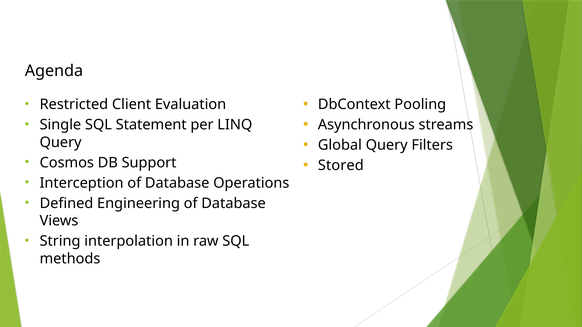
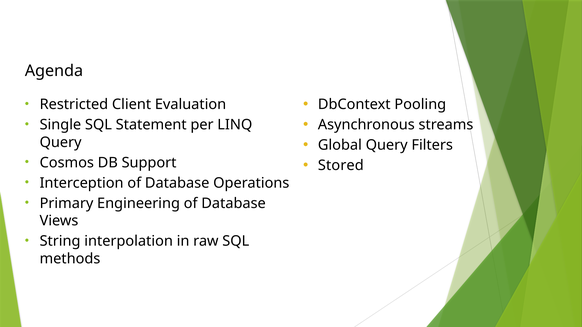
Defined: Defined -> Primary (66, 204)
